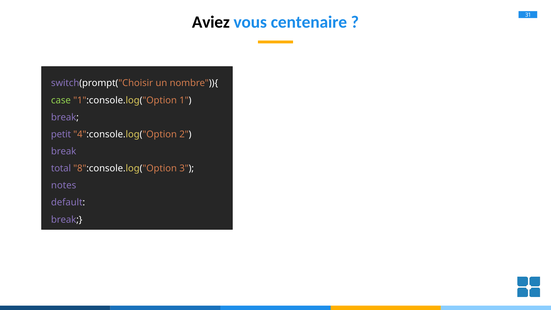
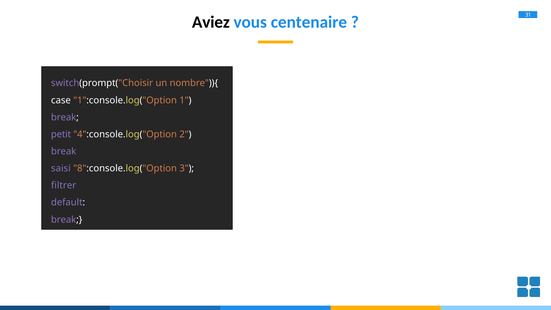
case colour: light green -> white (61, 100)
total: total -> saisi (61, 168)
notes: notes -> filtrer (64, 185)
